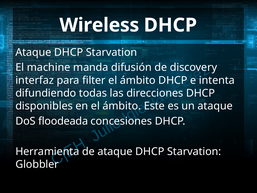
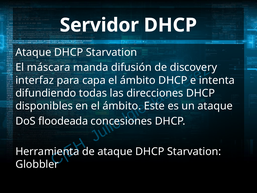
Wireless: Wireless -> Servidor (99, 25)
machine: machine -> máscara (49, 67)
filter: filter -> capa (94, 80)
